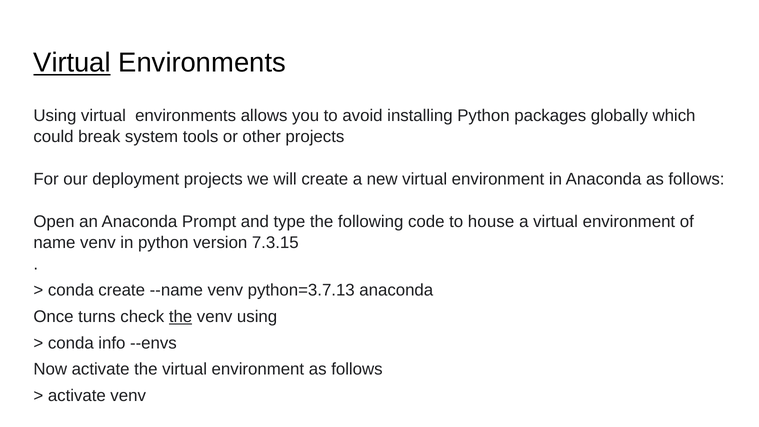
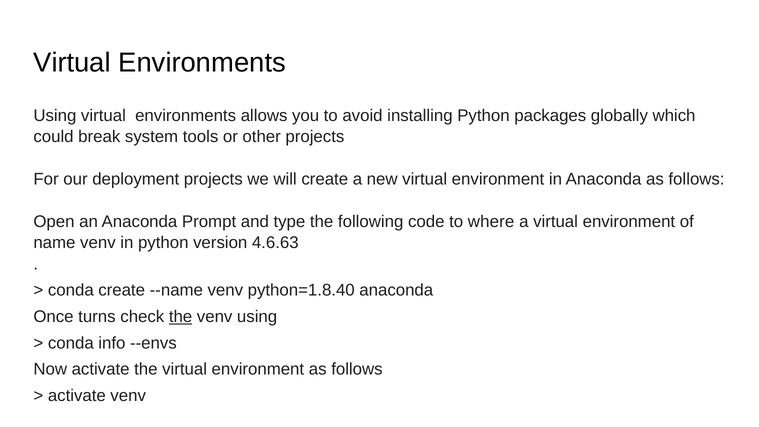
Virtual underline: present -> none (72, 63)
house: house -> where (491, 222)
7.3.15: 7.3.15 -> 4.6.63 (275, 243)
python=3.7.13: python=3.7.13 -> python=1.8.40 (301, 290)
